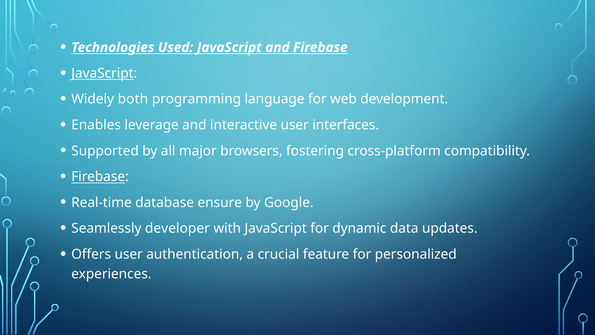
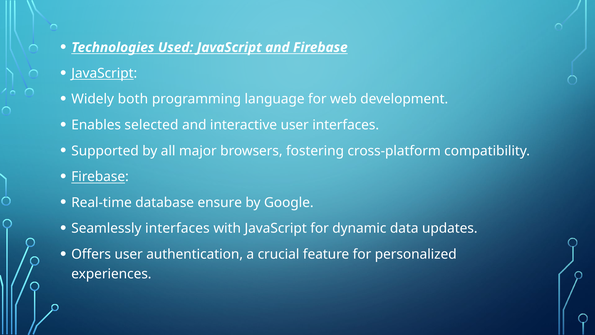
leverage: leverage -> selected (151, 125)
Seamlessly developer: developer -> interfaces (177, 228)
